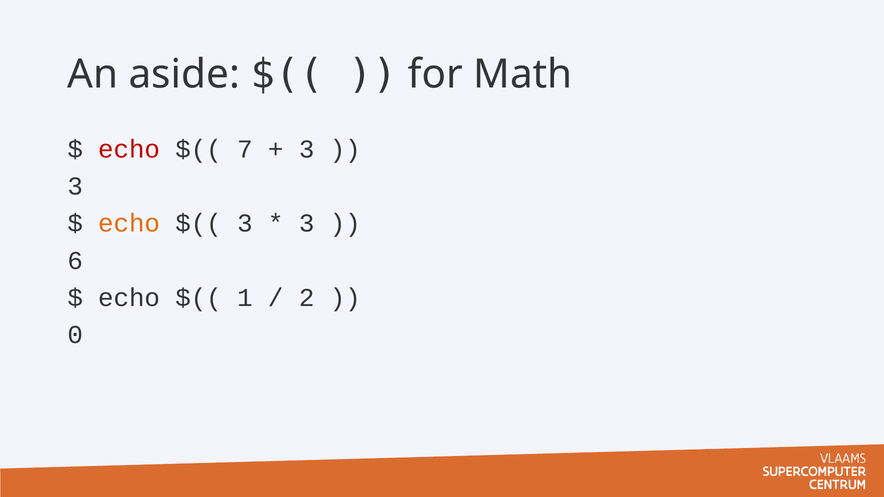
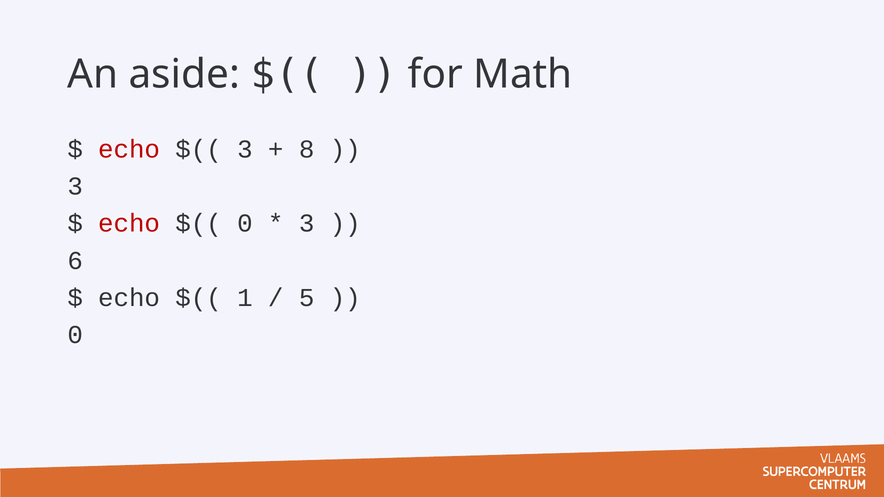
7: 7 -> 3 (245, 149)
3: 3 -> 8 (307, 149)
echo colour: orange -> red (129, 224)
3: 3 -> 0 (245, 224)
2: 2 -> 5 (307, 298)
